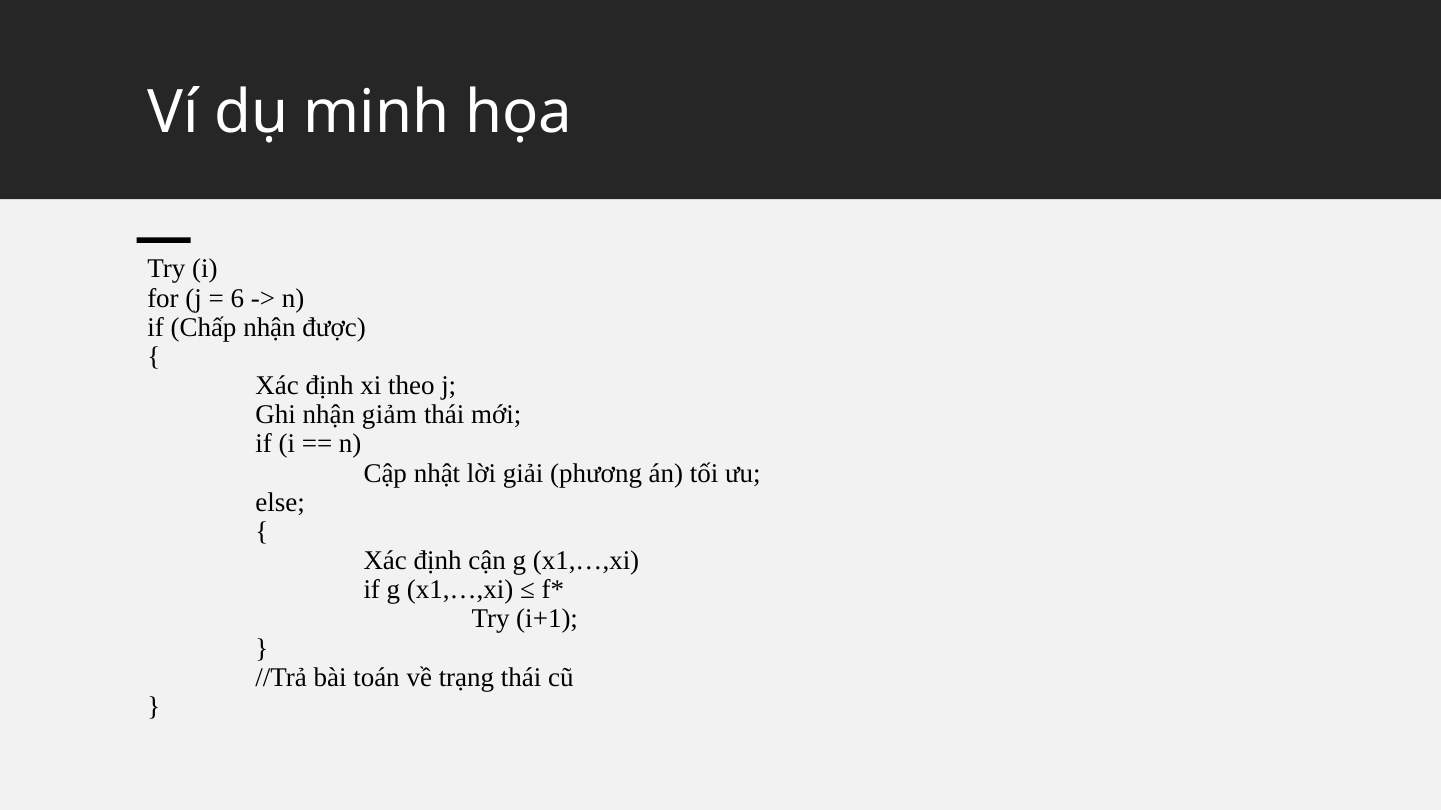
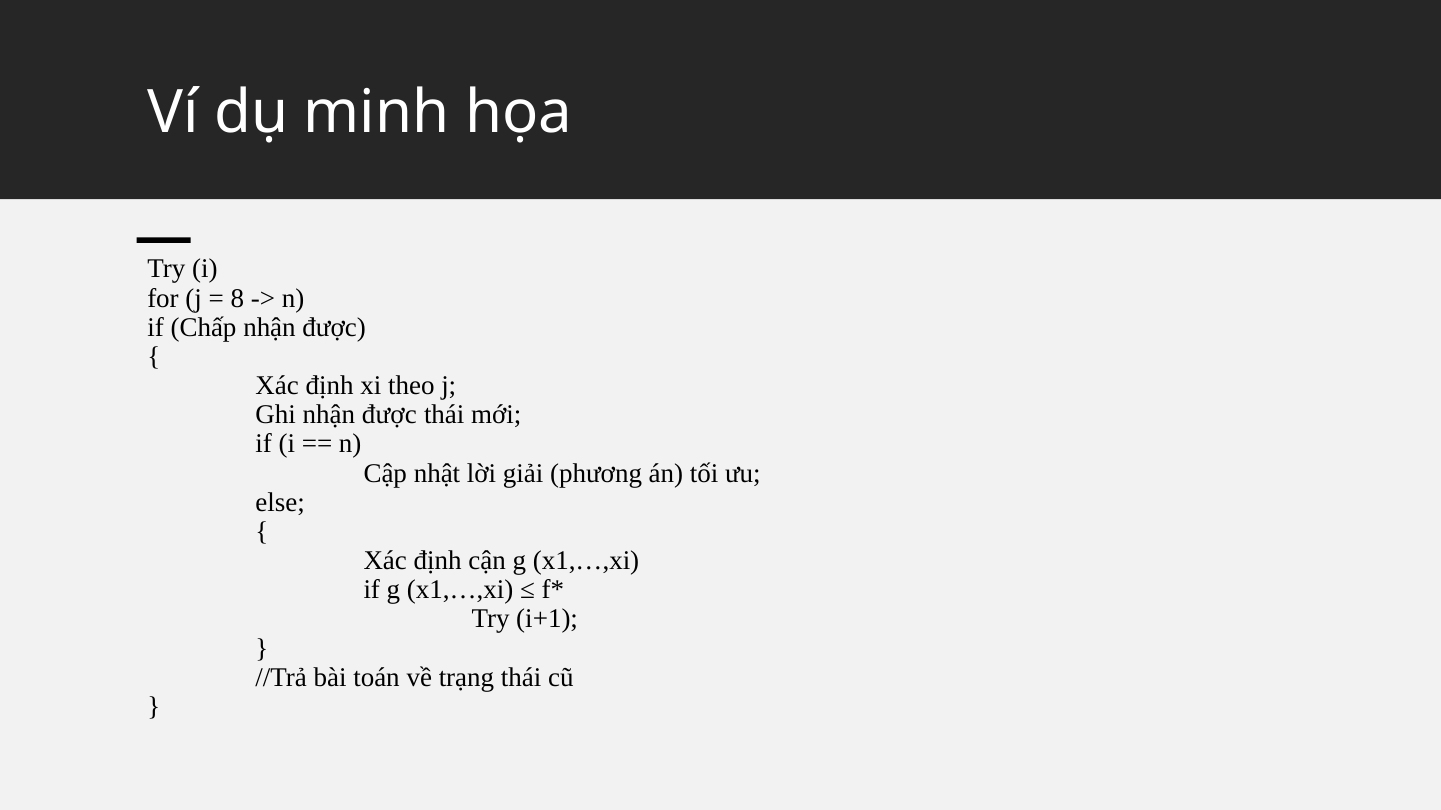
6: 6 -> 8 (237, 298)
Ghi nhận giảm: giảm -> được (389, 415)
